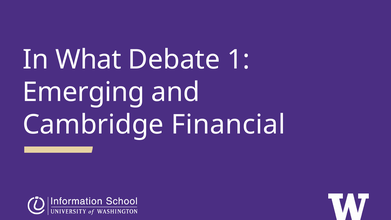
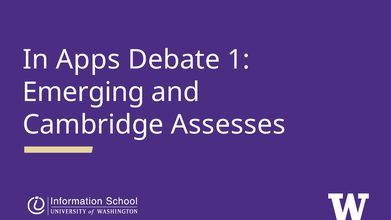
What: What -> Apps (88, 60)
Financial: Financial -> Assesses (228, 125)
